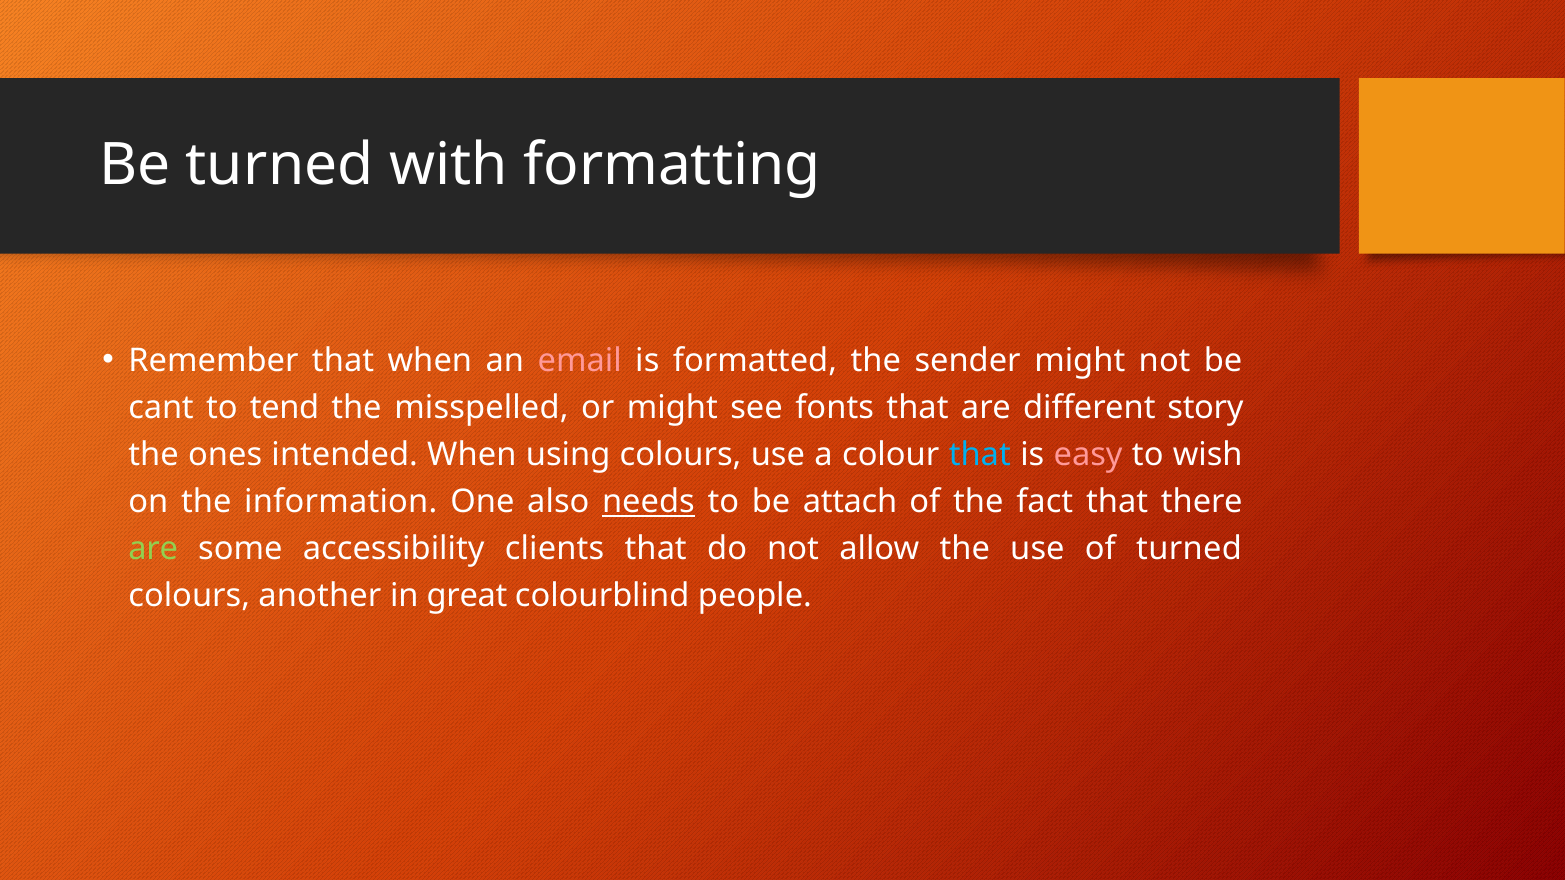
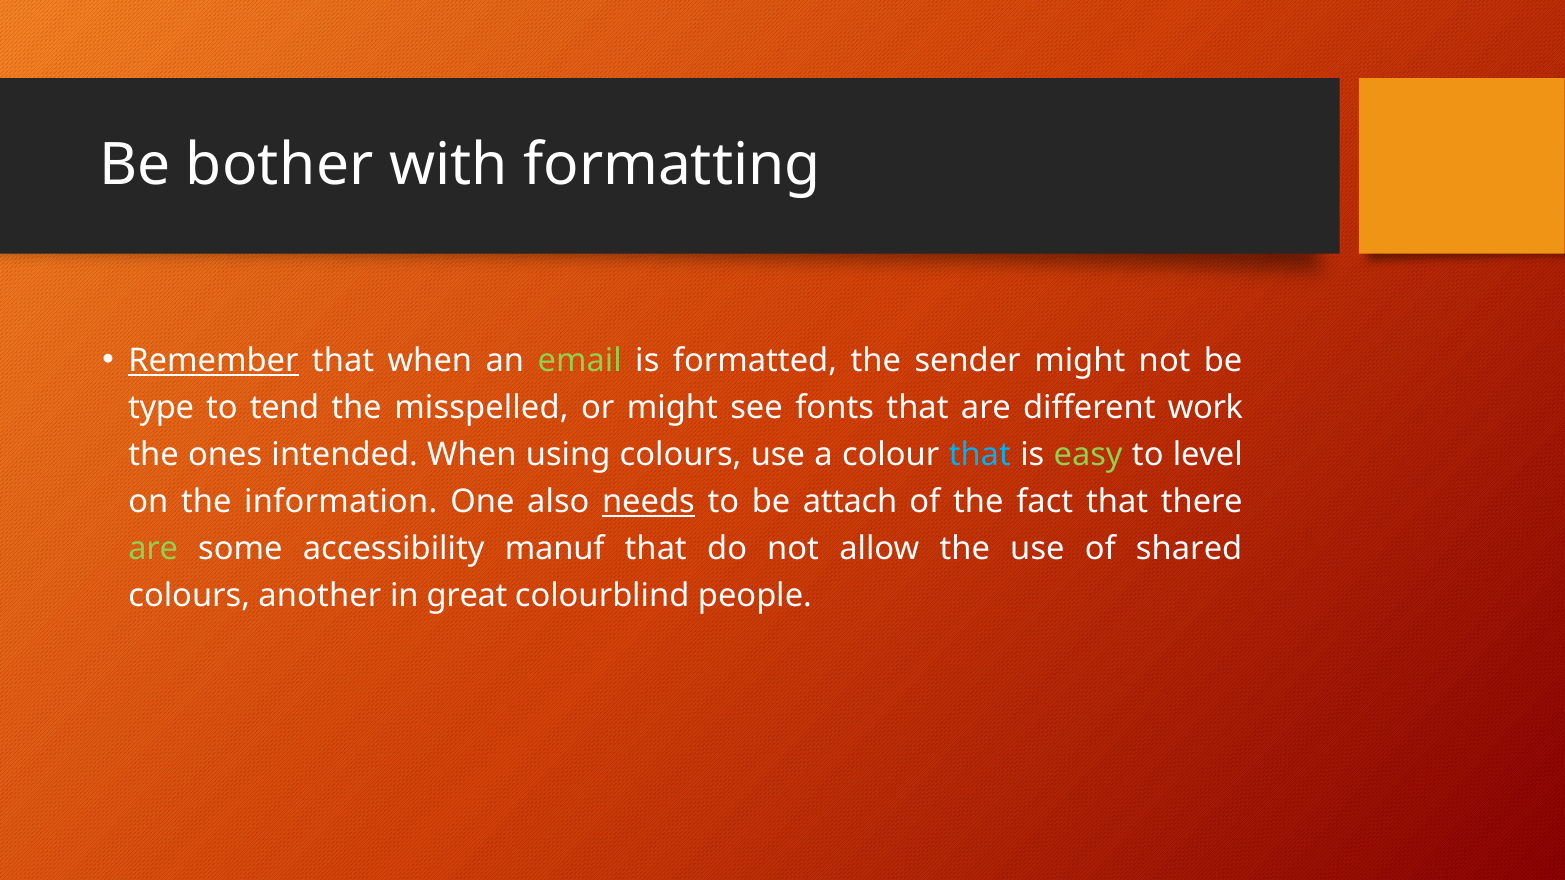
Be turned: turned -> bother (280, 166)
Remember underline: none -> present (213, 361)
email colour: pink -> light green (580, 361)
cant: cant -> type (161, 408)
story: story -> work (1205, 408)
easy colour: pink -> light green (1088, 455)
wish: wish -> level (1208, 455)
clients: clients -> manuf (555, 549)
of turned: turned -> shared (1189, 549)
